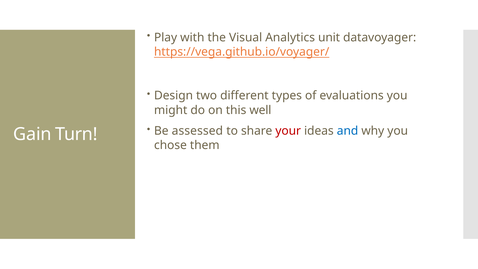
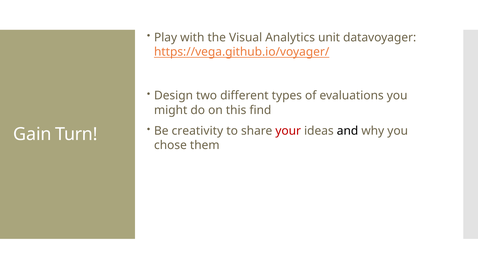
well: well -> find (260, 110)
assessed: assessed -> creativity (197, 131)
and colour: blue -> black (348, 131)
